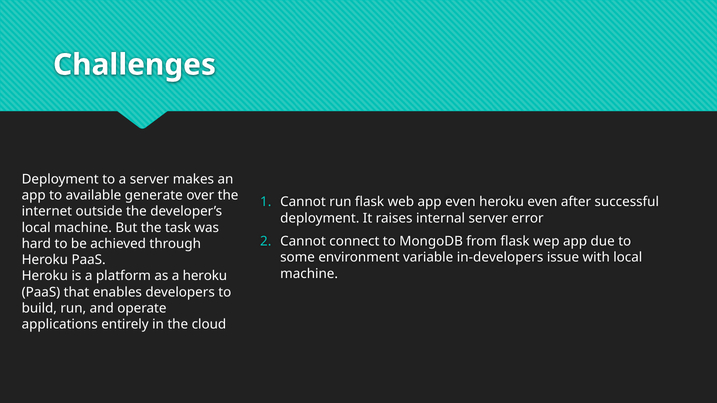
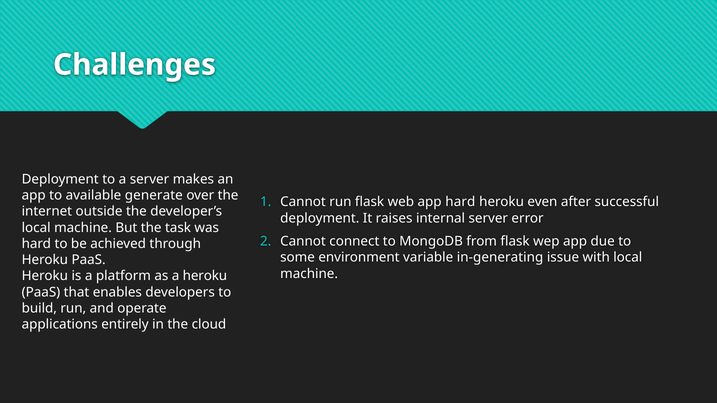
app even: even -> hard (460, 202)
in-developers: in-developers -> in-generating (500, 258)
